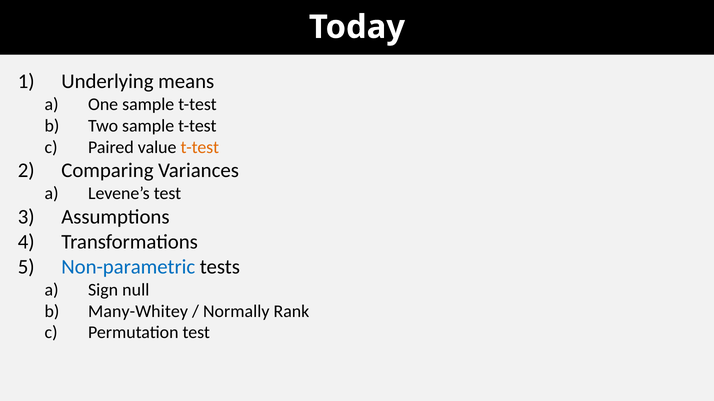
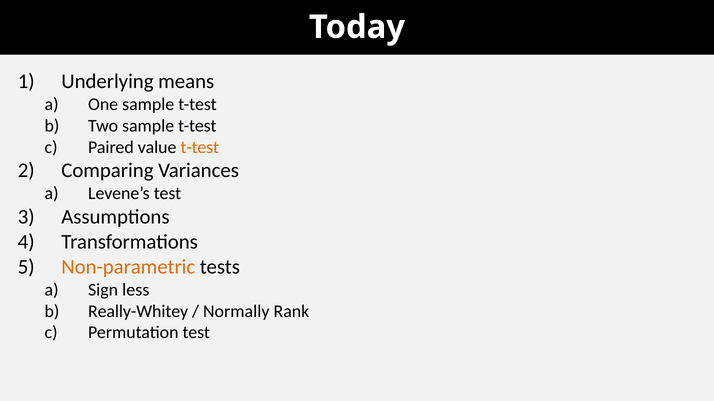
Non-parametric colour: blue -> orange (128, 267)
null: null -> less (136, 290)
Many-Whitey: Many-Whitey -> Really-Whitey (138, 312)
